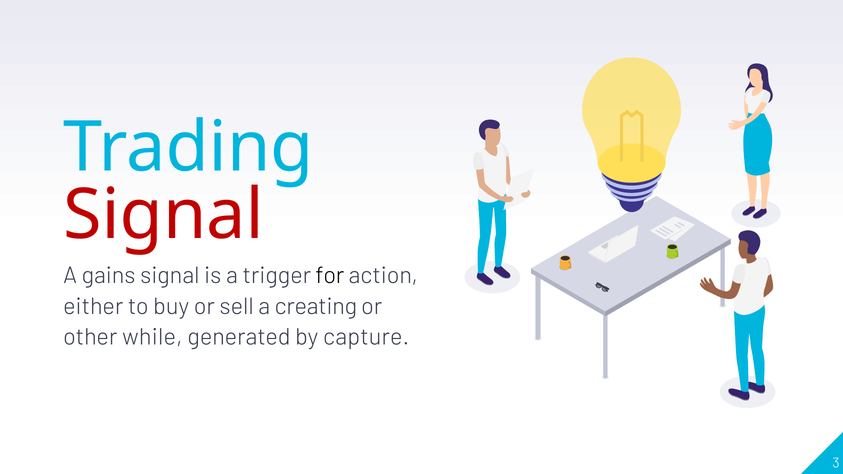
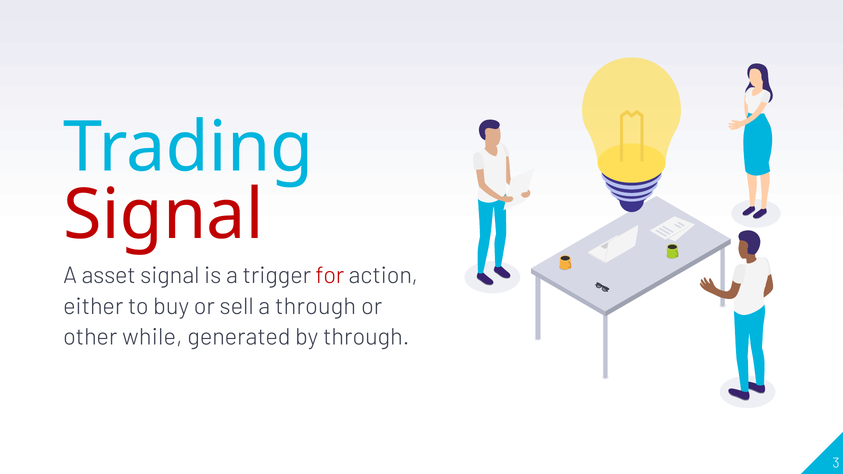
gains: gains -> asset (109, 276)
for colour: black -> red (330, 276)
a creating: creating -> through (316, 306)
by capture: capture -> through (366, 337)
